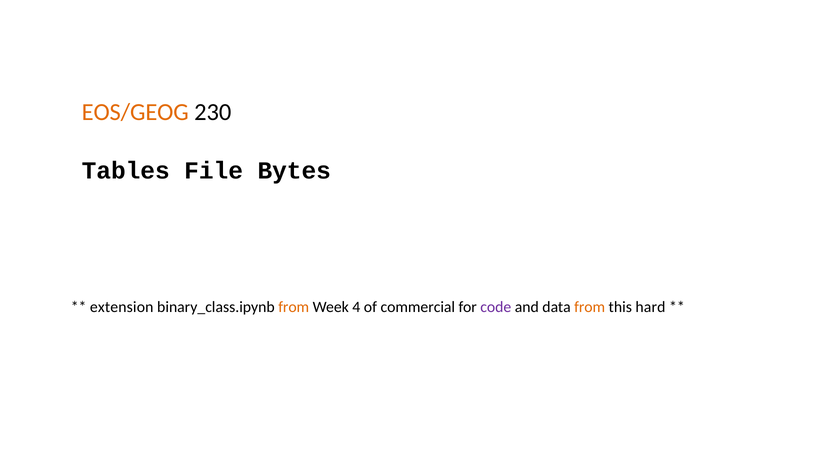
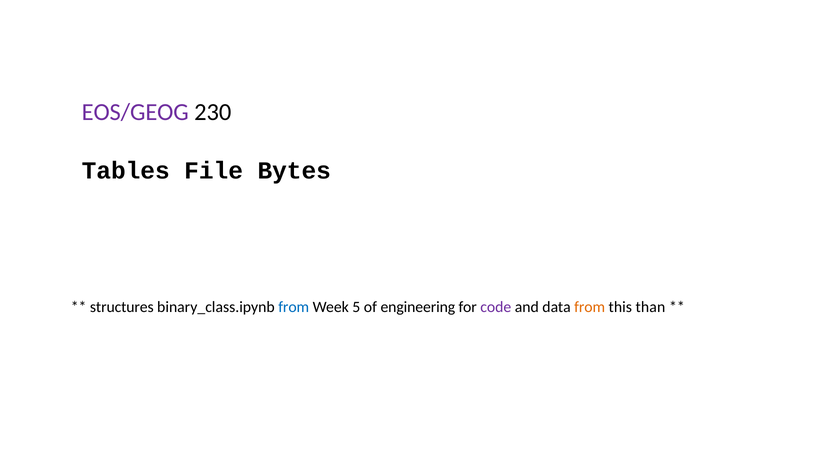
EOS/GEOG colour: orange -> purple (135, 112)
extension: extension -> structures (122, 307)
from colour: orange -> blue (294, 307)
4: 4 -> 5 (356, 307)
commercial: commercial -> engineering (418, 307)
hard: hard -> than (650, 307)
